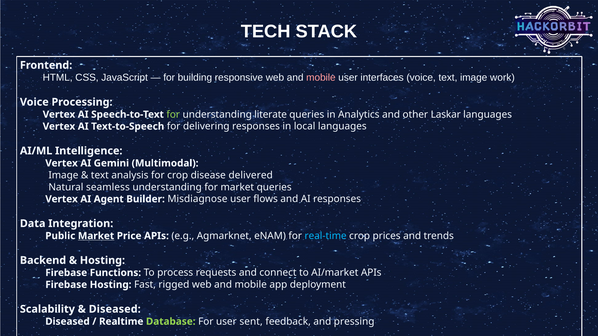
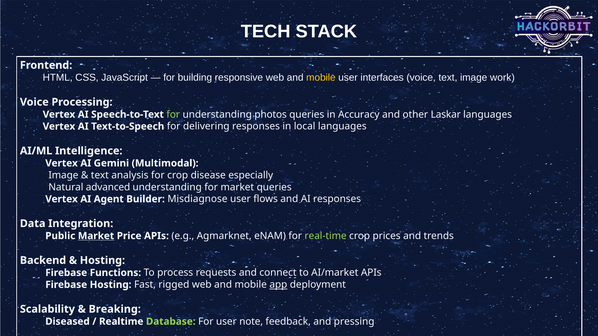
mobile colour: pink -> yellow (321, 78)
literate: literate -> photos (271, 115)
Analytics: Analytics -> Accuracy (359, 115)
delivered: delivered -> especially (251, 175)
seamless: seamless -> advanced (108, 187)
real-time colour: light blue -> light green (326, 236)
app underline: none -> present (278, 285)
Diseased: Diseased -> Breaking (115, 309)
sent: sent -> note (251, 322)
